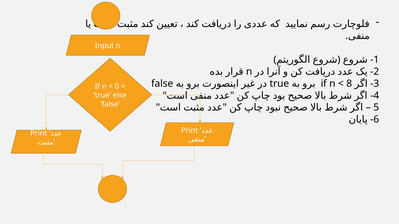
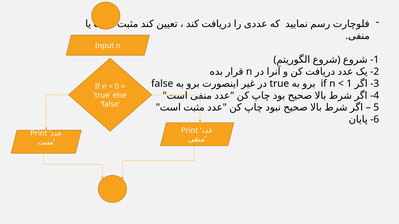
8: 8 -> 1 (349, 84)
